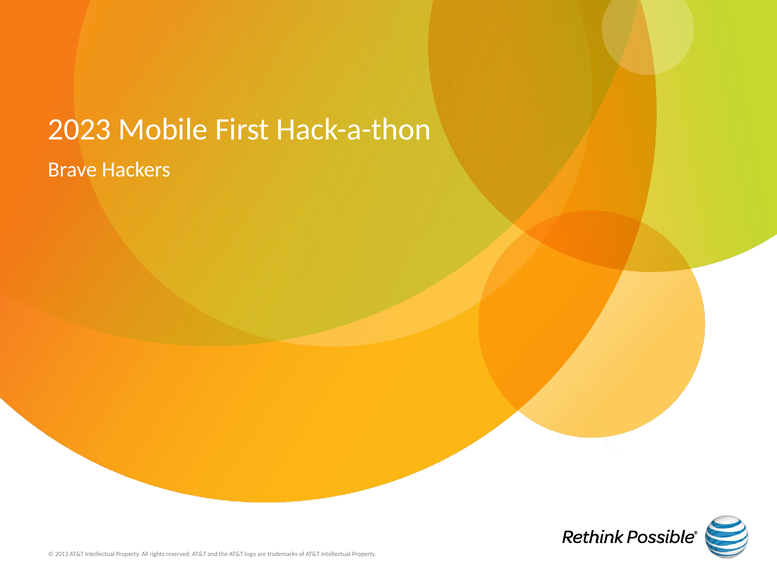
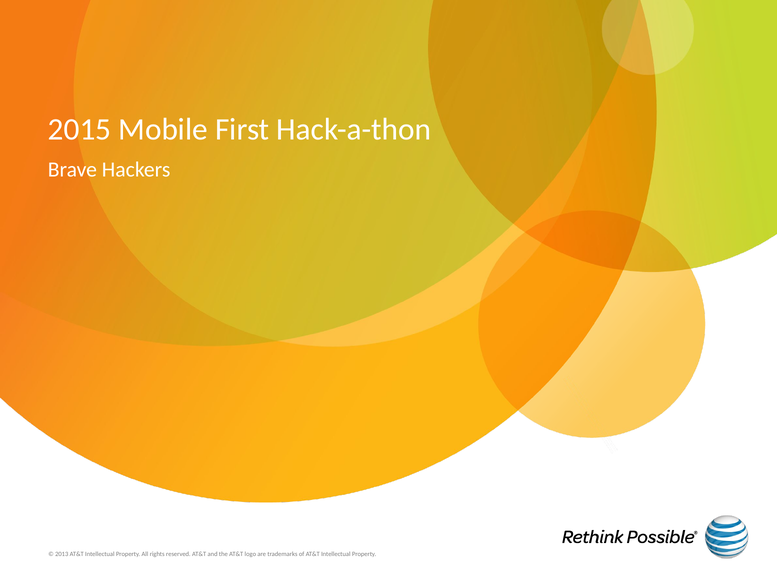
2023: 2023 -> 2015 (80, 129)
